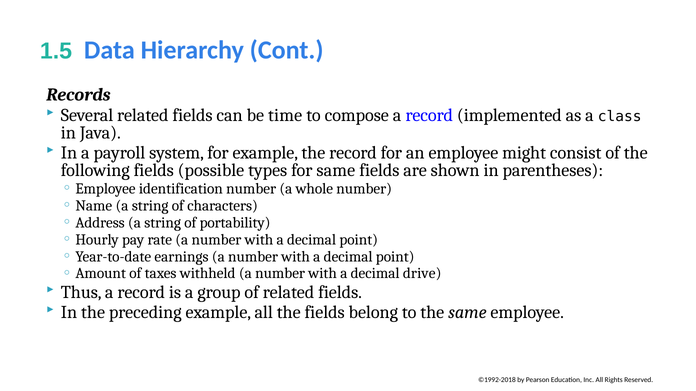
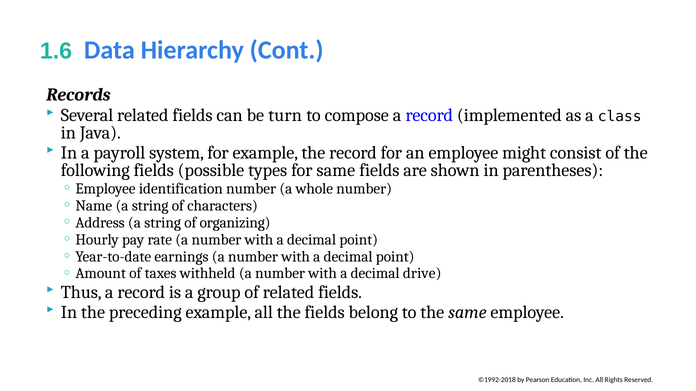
1.5: 1.5 -> 1.6 (56, 51)
time: time -> turn (285, 115)
portability: portability -> organizing (235, 223)
